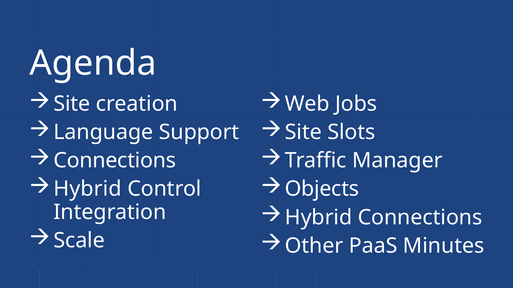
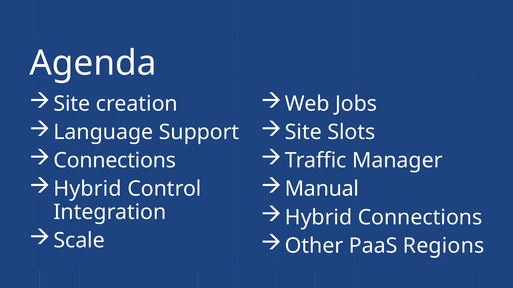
Objects: Objects -> Manual (322, 189)
Minutes: Minutes -> Regions (444, 246)
